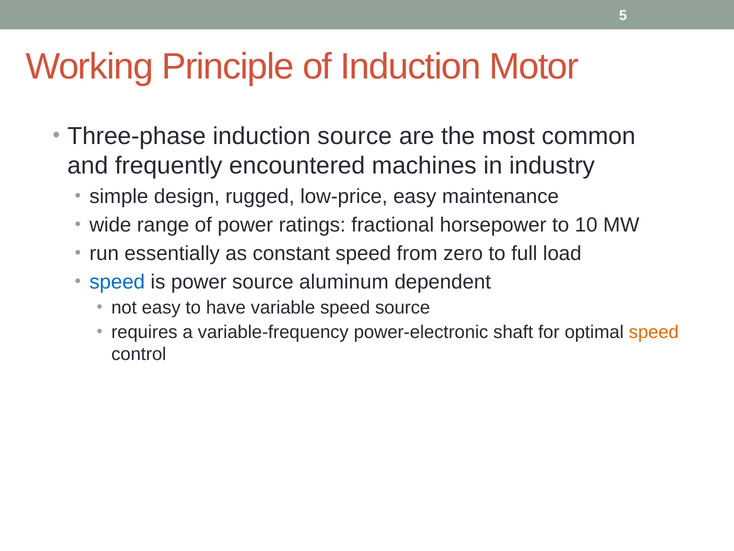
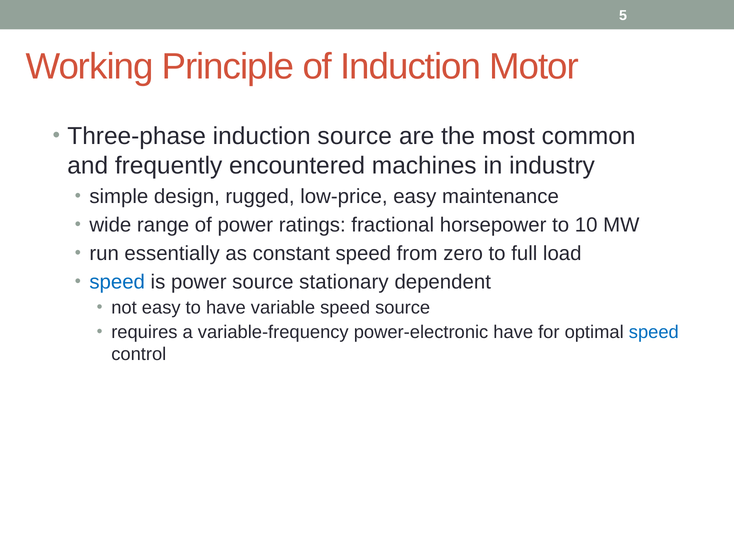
aluminum: aluminum -> stationary (344, 282)
power-electronic shaft: shaft -> have (513, 332)
speed colour: orange -> blue (654, 332)
